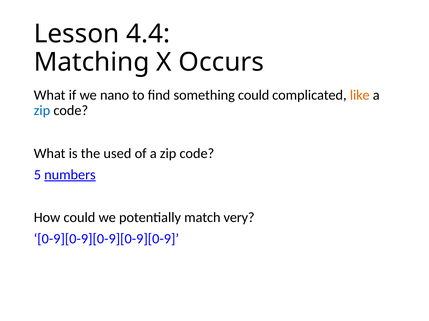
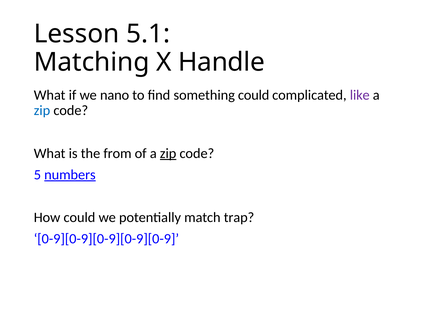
4.4: 4.4 -> 5.1 (148, 34)
Occurs: Occurs -> Handle (221, 62)
like colour: orange -> purple (360, 95)
used: used -> from (117, 154)
zip underline: none -> present (168, 154)
very: very -> trap (239, 218)
